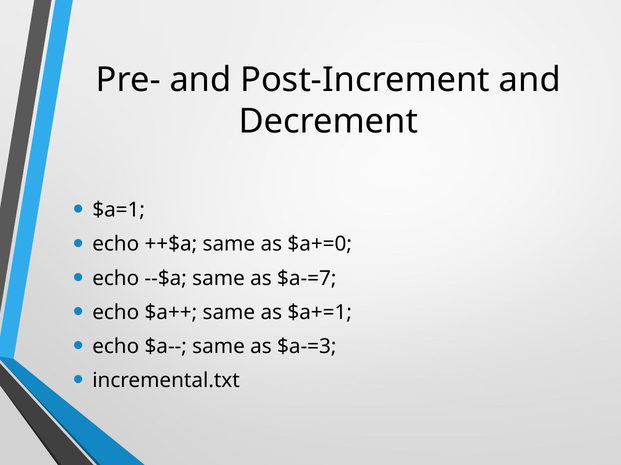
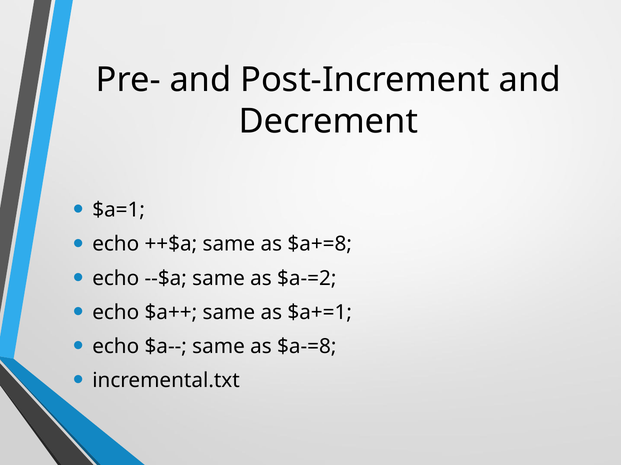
$a+=0: $a+=0 -> $a+=8 (320, 245)
$a-=7: $a-=7 -> $a-=2 (307, 279)
$a-=3: $a-=3 -> $a-=8 (307, 347)
